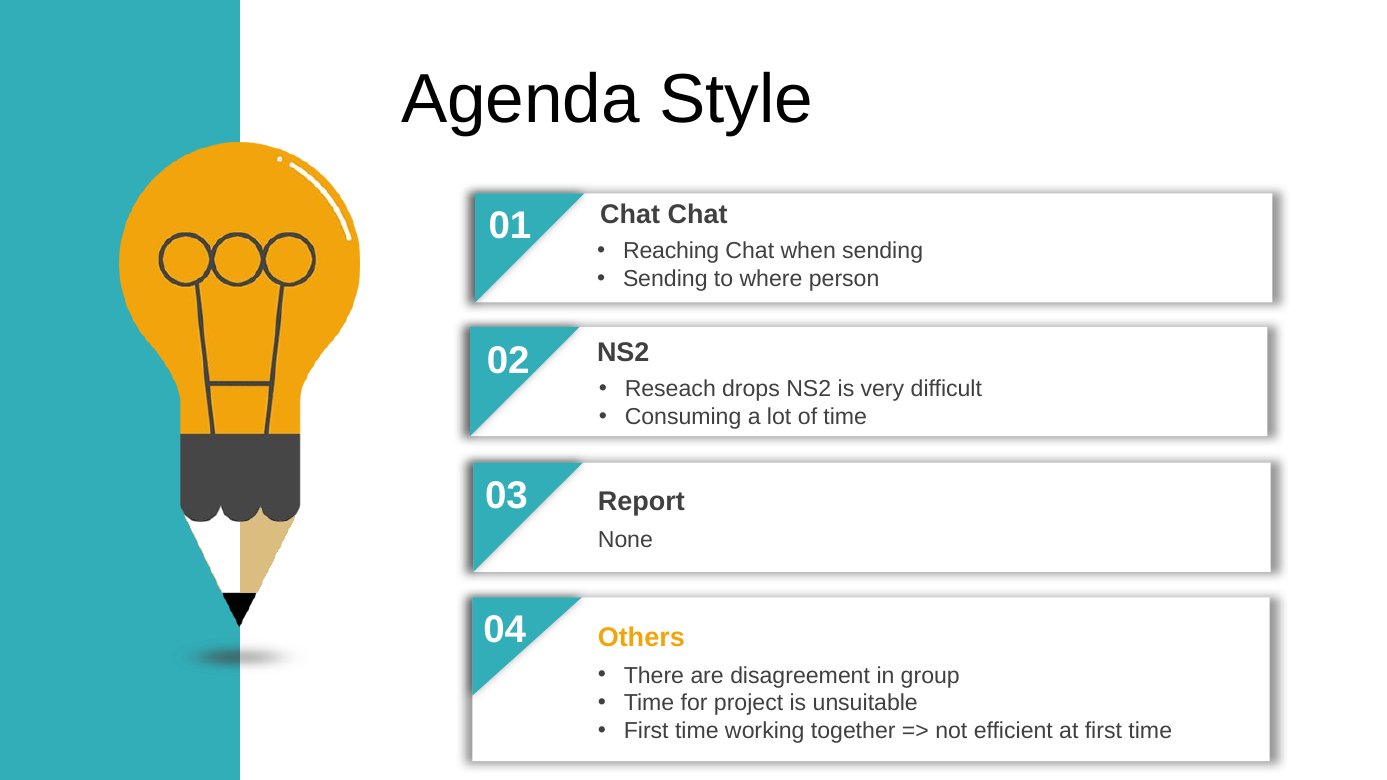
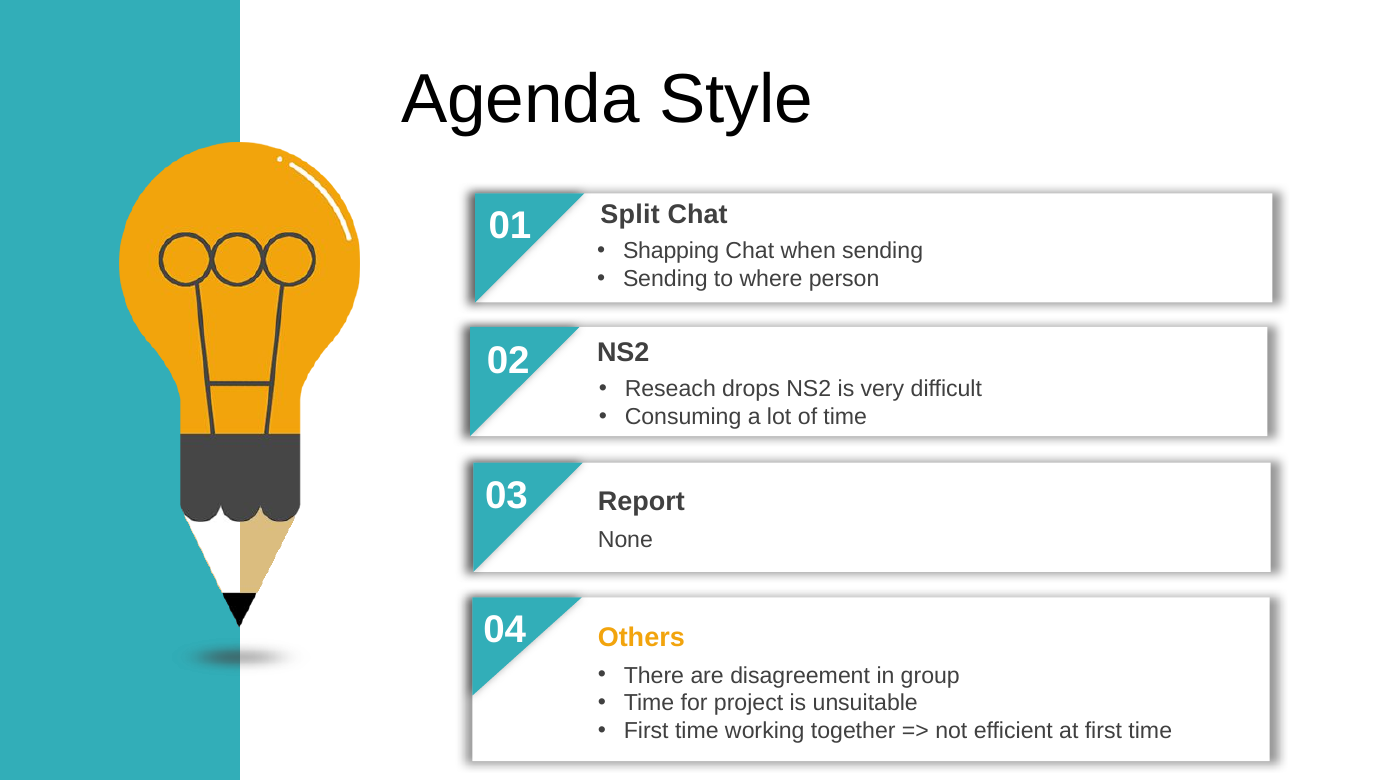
Chat: Chat -> Split (630, 215)
Reaching: Reaching -> Shapping (671, 251)
